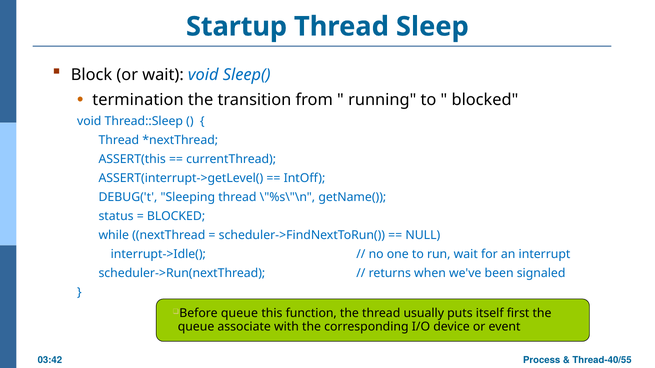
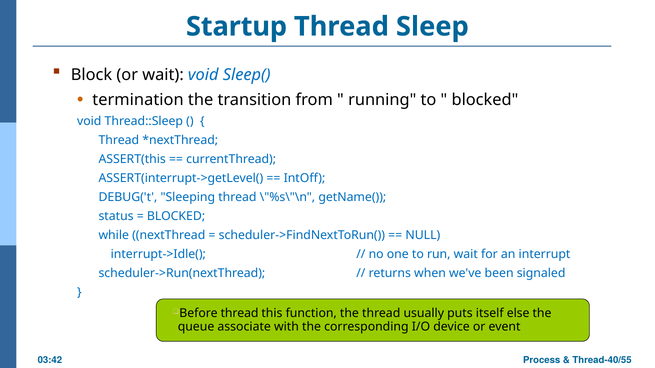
queue: queue -> thread (240, 314)
first: first -> else (518, 314)
